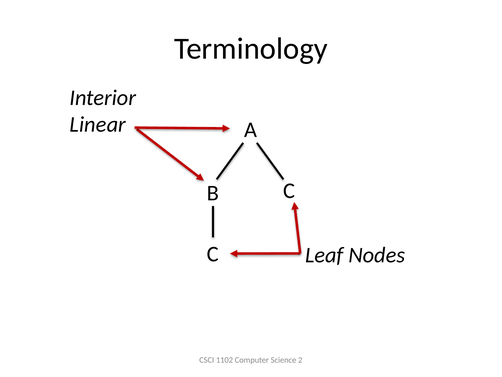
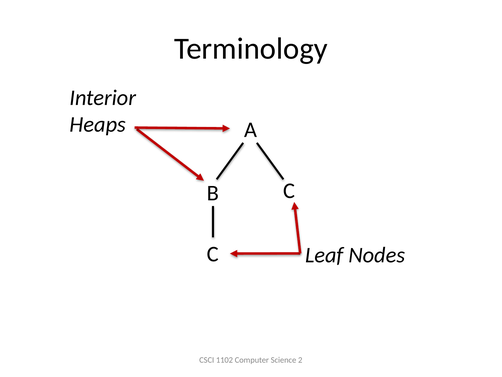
Linear: Linear -> Heaps (98, 124)
